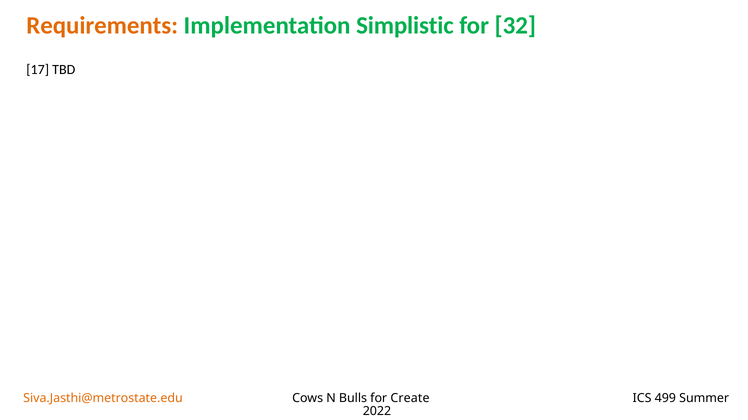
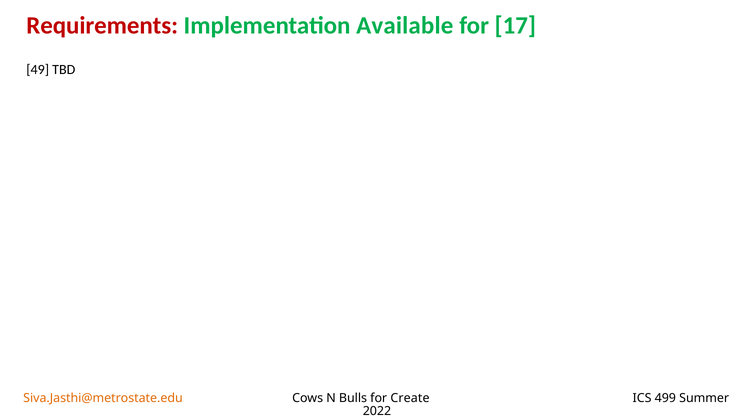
Requirements colour: orange -> red (102, 26)
Simplistic: Simplistic -> Available (405, 26)
32: 32 -> 17 (515, 26)
17: 17 -> 49 (38, 70)
